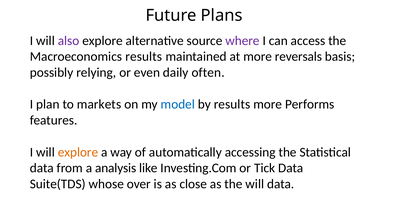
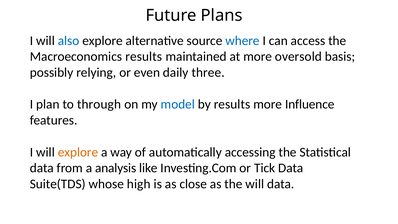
also colour: purple -> blue (69, 41)
where colour: purple -> blue (243, 41)
reversals: reversals -> oversold (298, 57)
often: often -> three (208, 72)
markets: markets -> through (99, 104)
Performs: Performs -> Influence (310, 104)
over: over -> high (139, 184)
